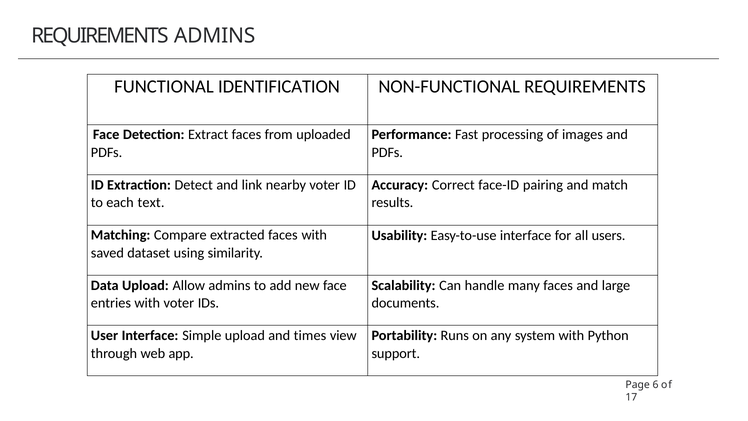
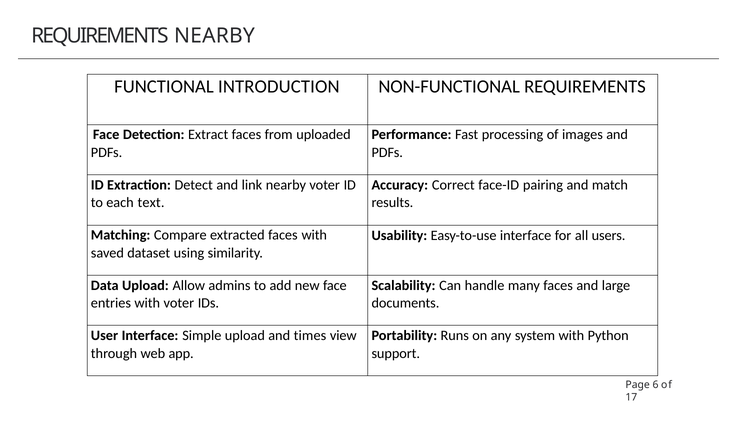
REQUIREMENTS ADMINS: ADMINS -> NEARBY (214, 36)
IDENTIFICATION: IDENTIFICATION -> INTRODUCTION (279, 87)
